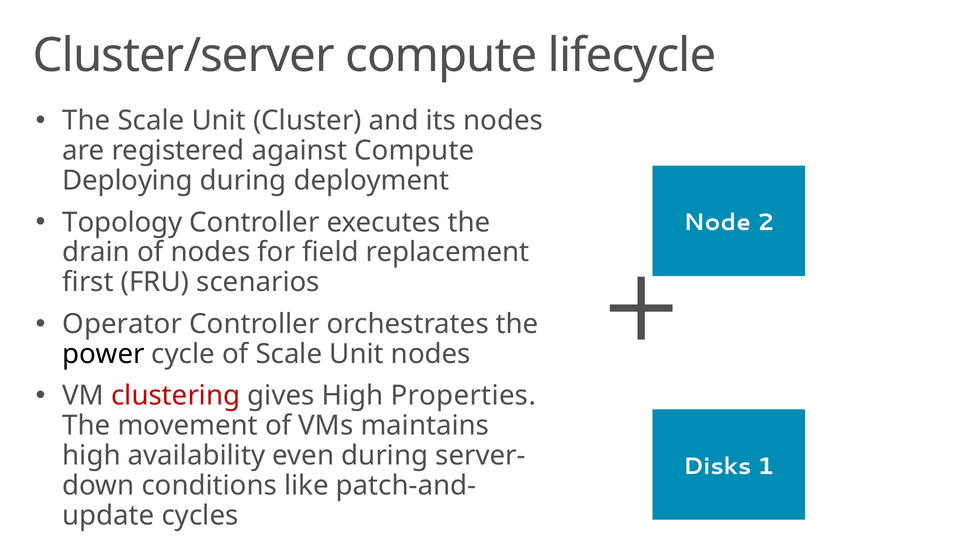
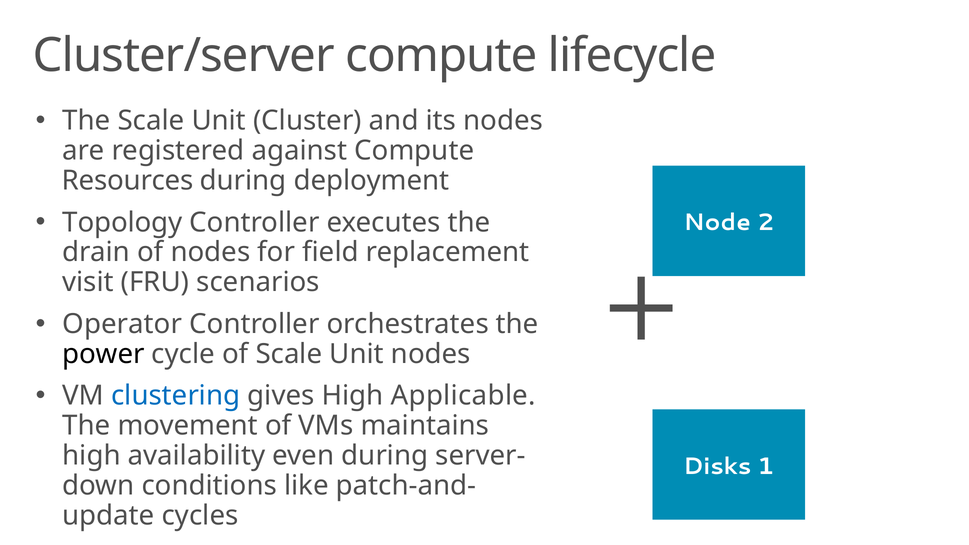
Deploying: Deploying -> Resources (128, 181)
first: first -> visit (88, 282)
clustering colour: red -> blue (176, 396)
Properties: Properties -> Applicable (463, 396)
